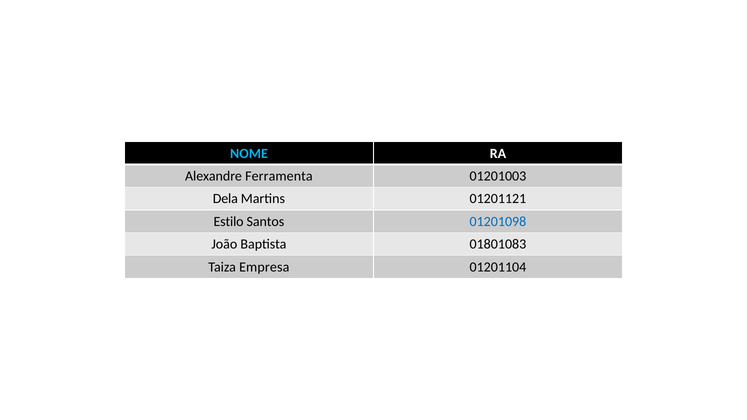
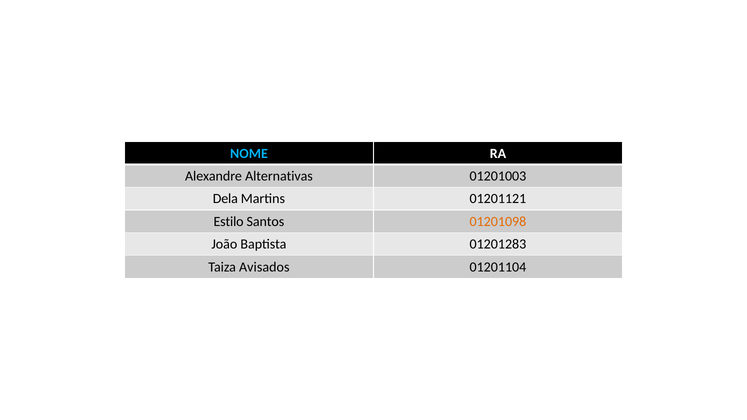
Ferramenta: Ferramenta -> Alternativas (279, 176)
01201098 colour: blue -> orange (498, 222)
01801083: 01801083 -> 01201283 (498, 244)
Empresa: Empresa -> Avisados (264, 267)
